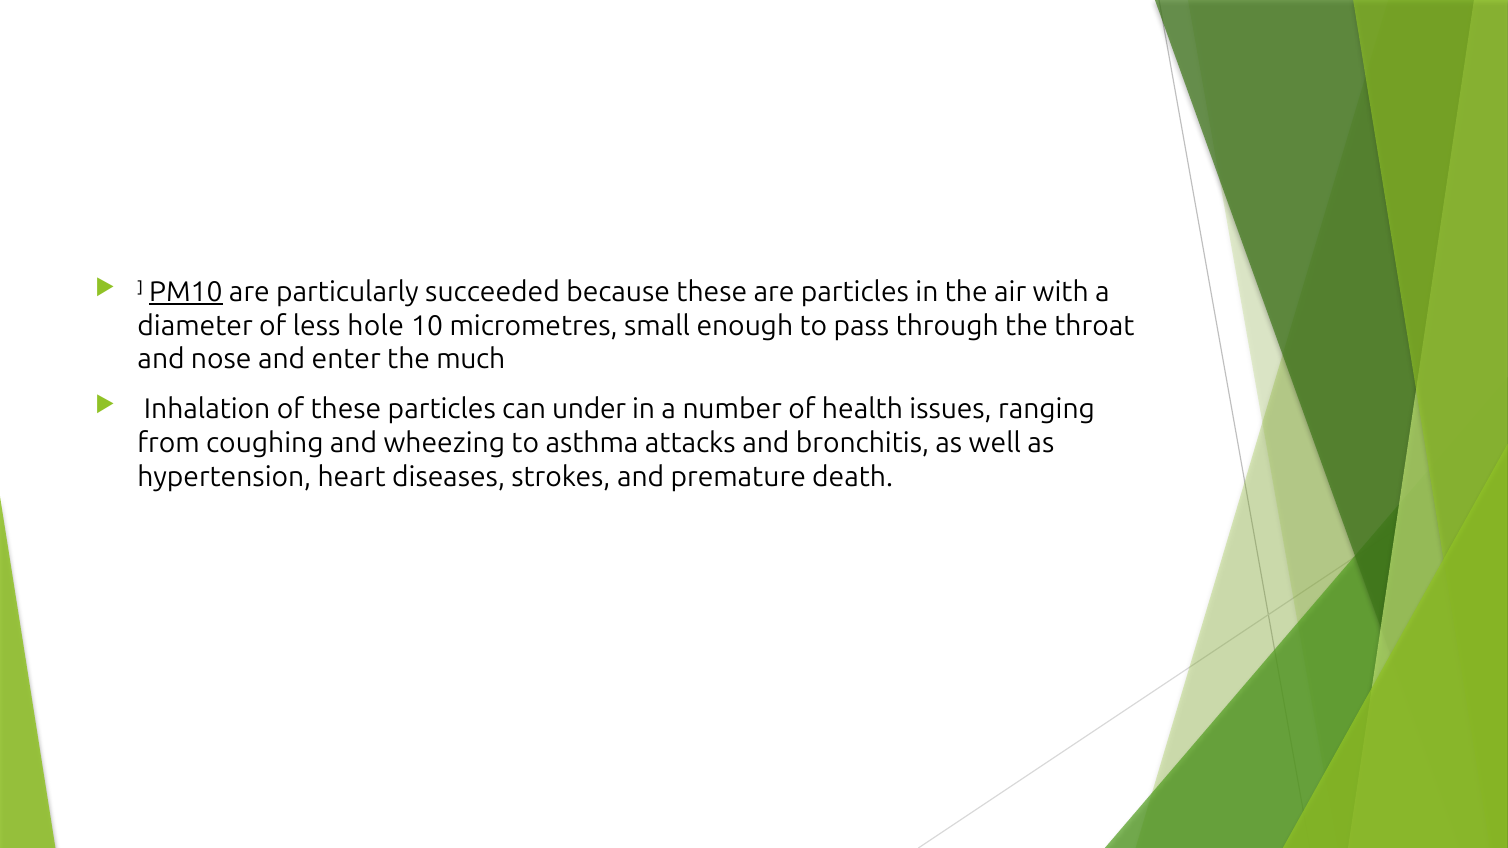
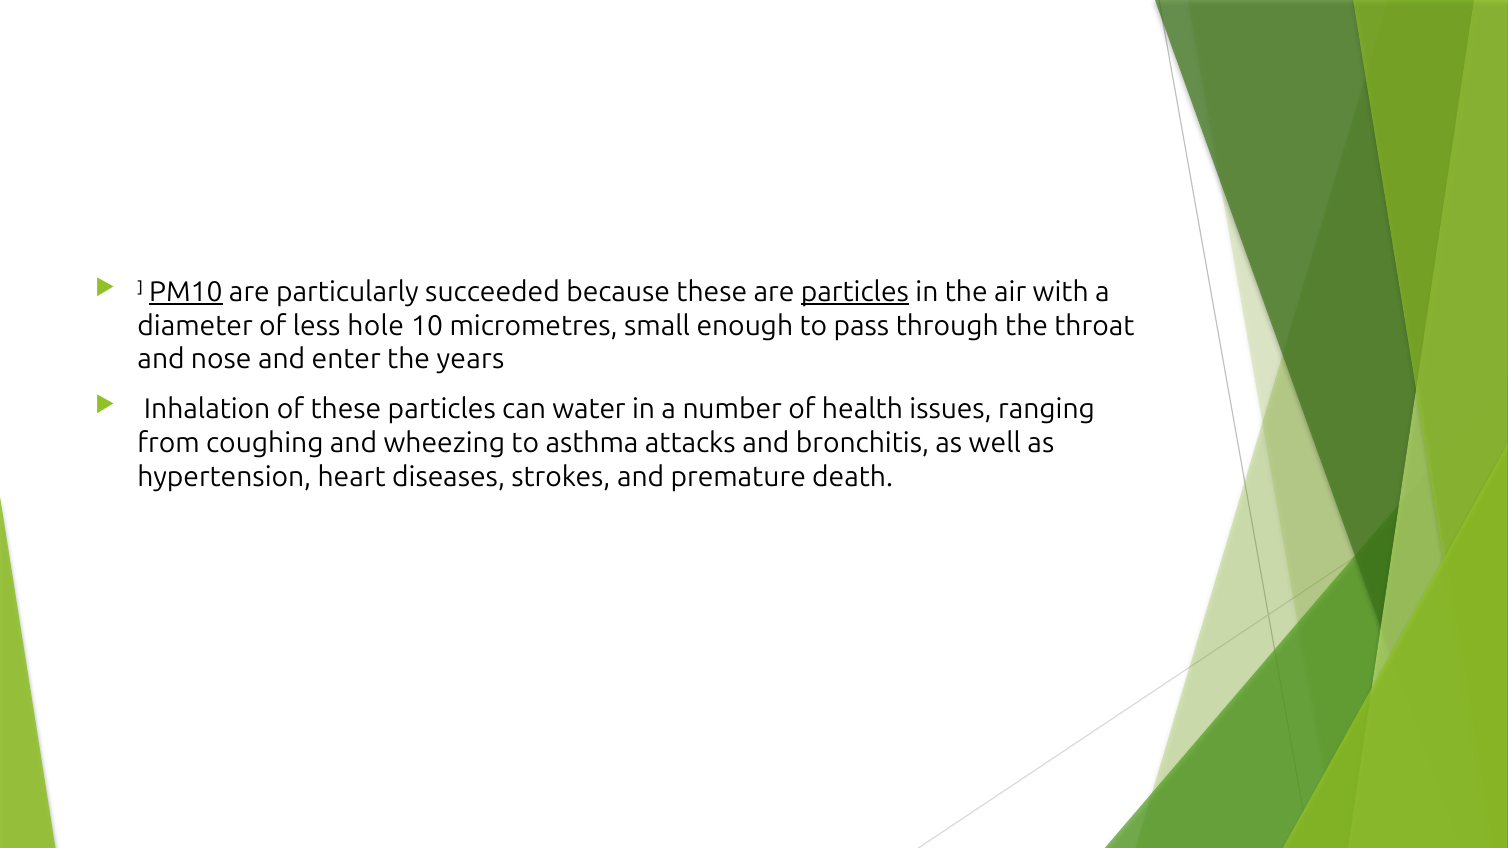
particles underline: none -> present (855, 292)
much: much -> years (470, 360)
under: under -> water (589, 409)
